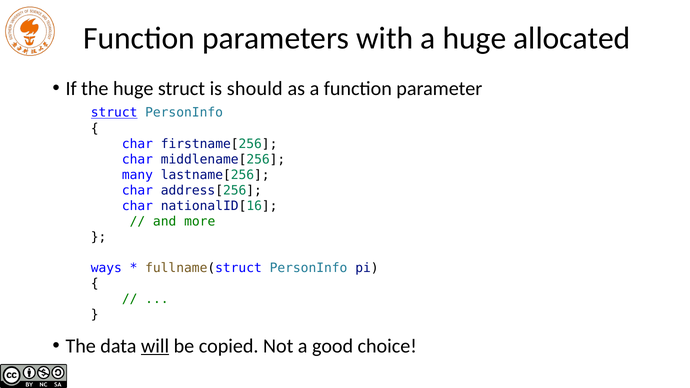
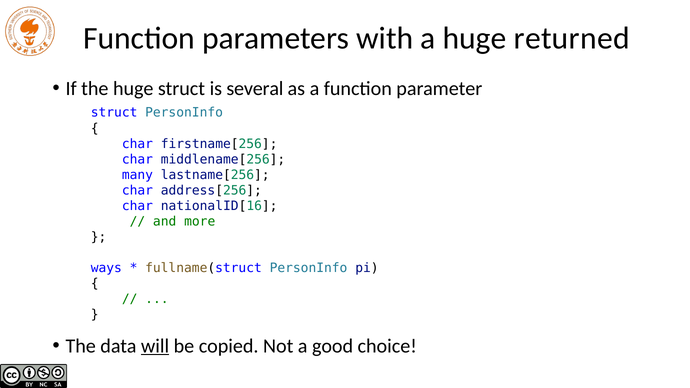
allocated: allocated -> returned (572, 38)
should: should -> several (255, 88)
struct underline: present -> none (114, 113)
